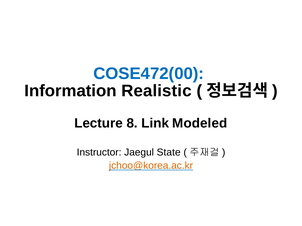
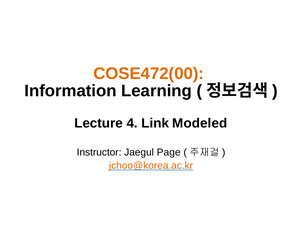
COSE472(00 colour: blue -> orange (149, 74)
Realistic: Realistic -> Learning (157, 91)
8: 8 -> 4 (132, 124)
State: State -> Page (169, 153)
